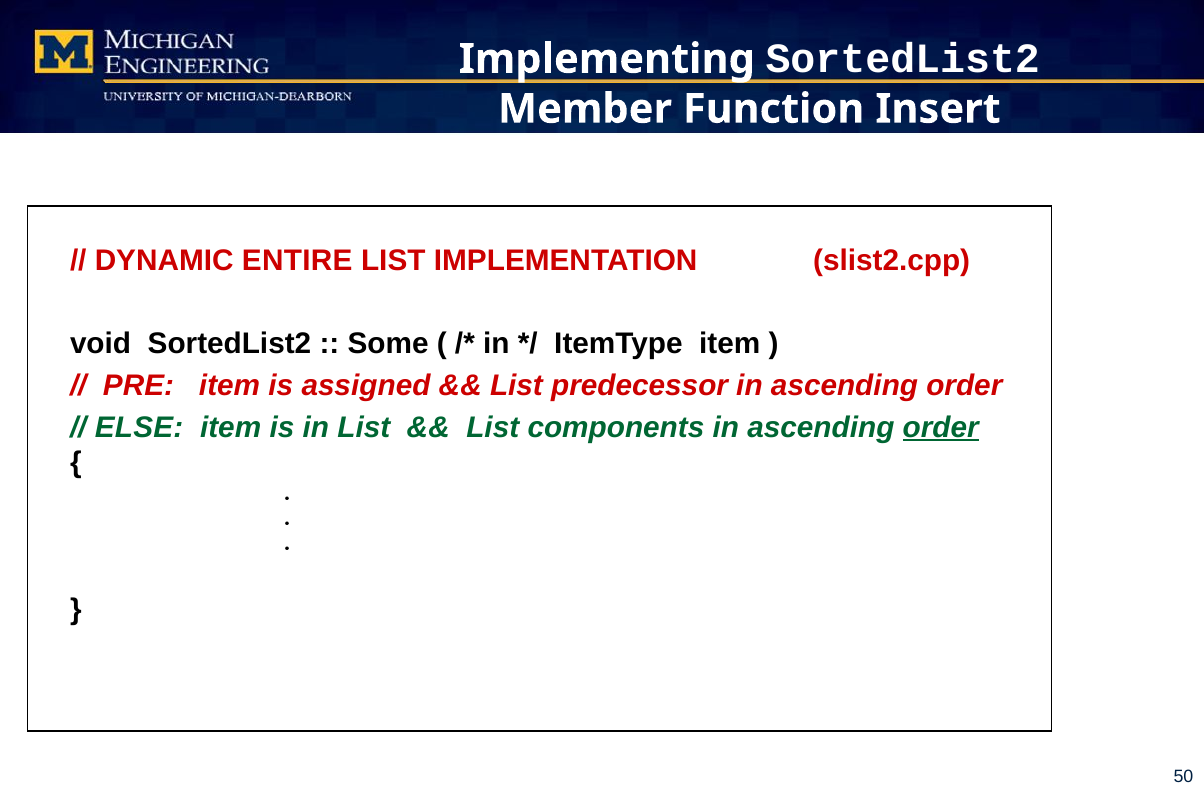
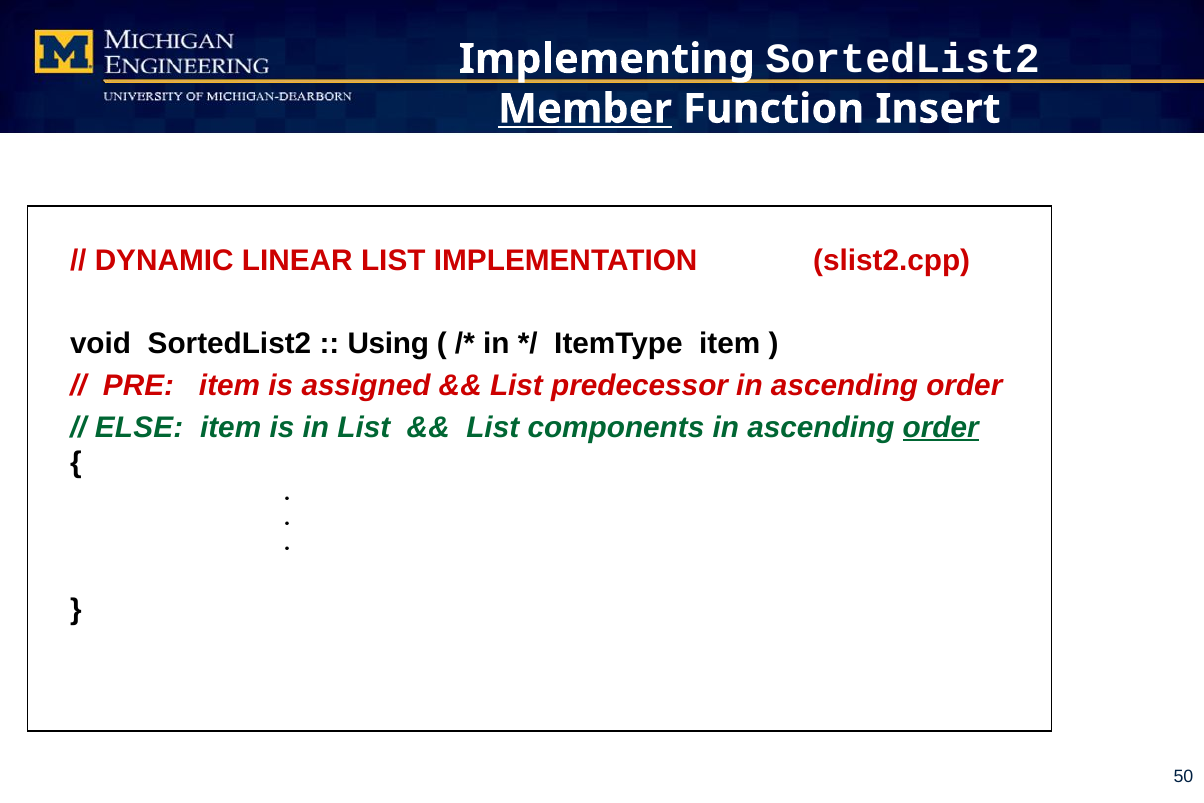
Member underline: none -> present (585, 109)
ENTIRE: ENTIRE -> LINEAR (297, 261)
Some: Some -> Using (388, 344)
